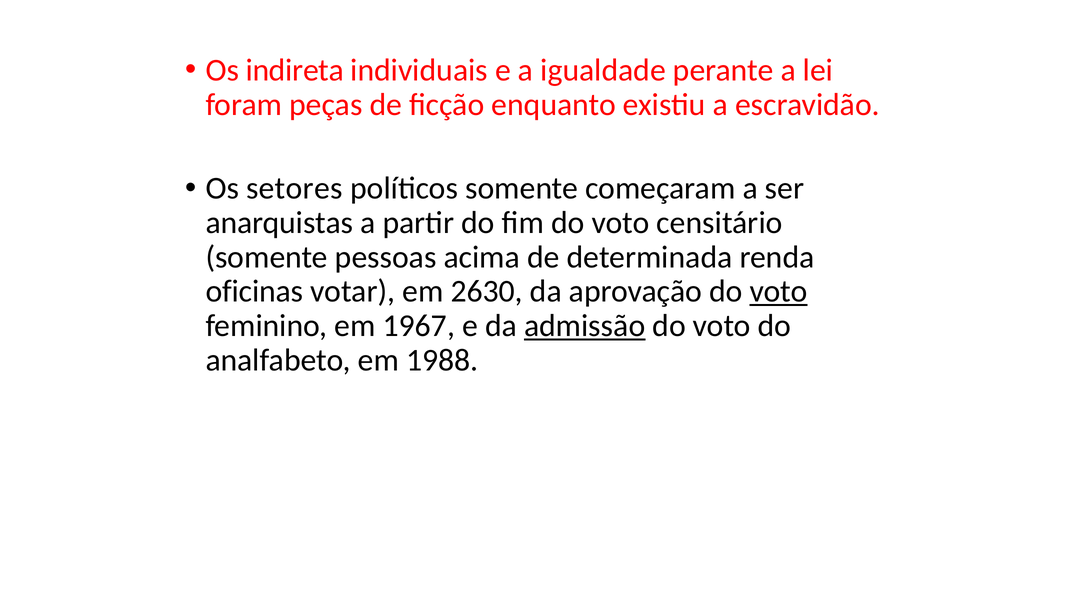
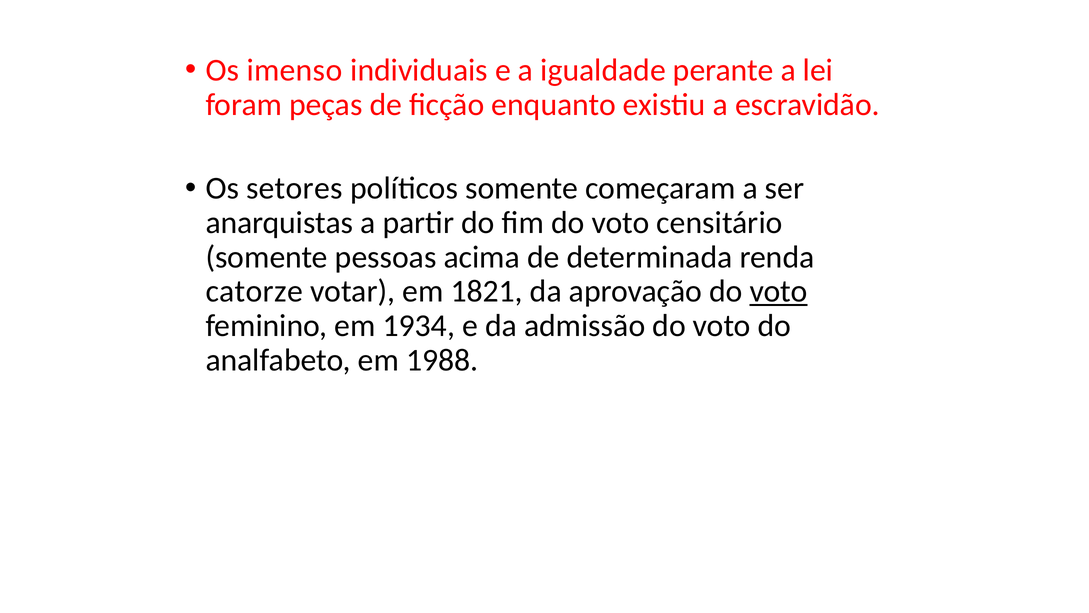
indireta: indireta -> imenso (294, 70)
oficinas: oficinas -> catorze (254, 291)
2630: 2630 -> 1821 (487, 291)
1967: 1967 -> 1934 (419, 325)
admissão underline: present -> none (585, 325)
